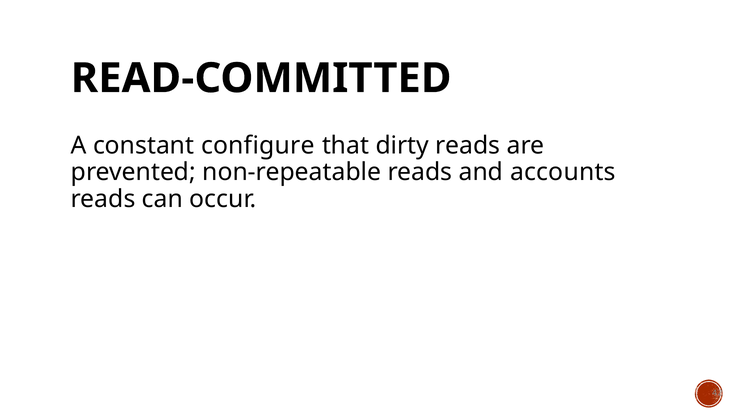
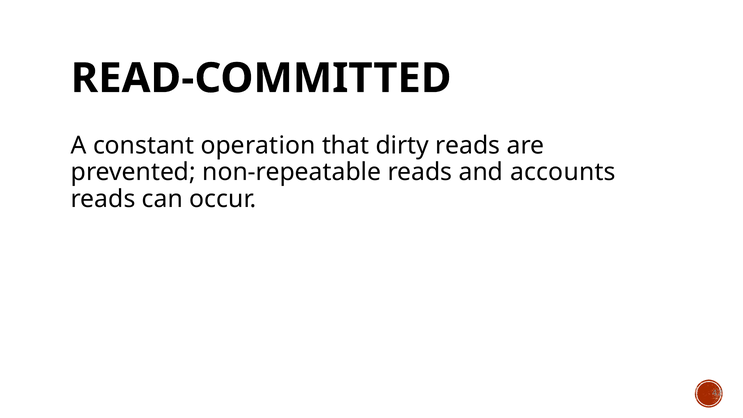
configure: configure -> operation (258, 145)
